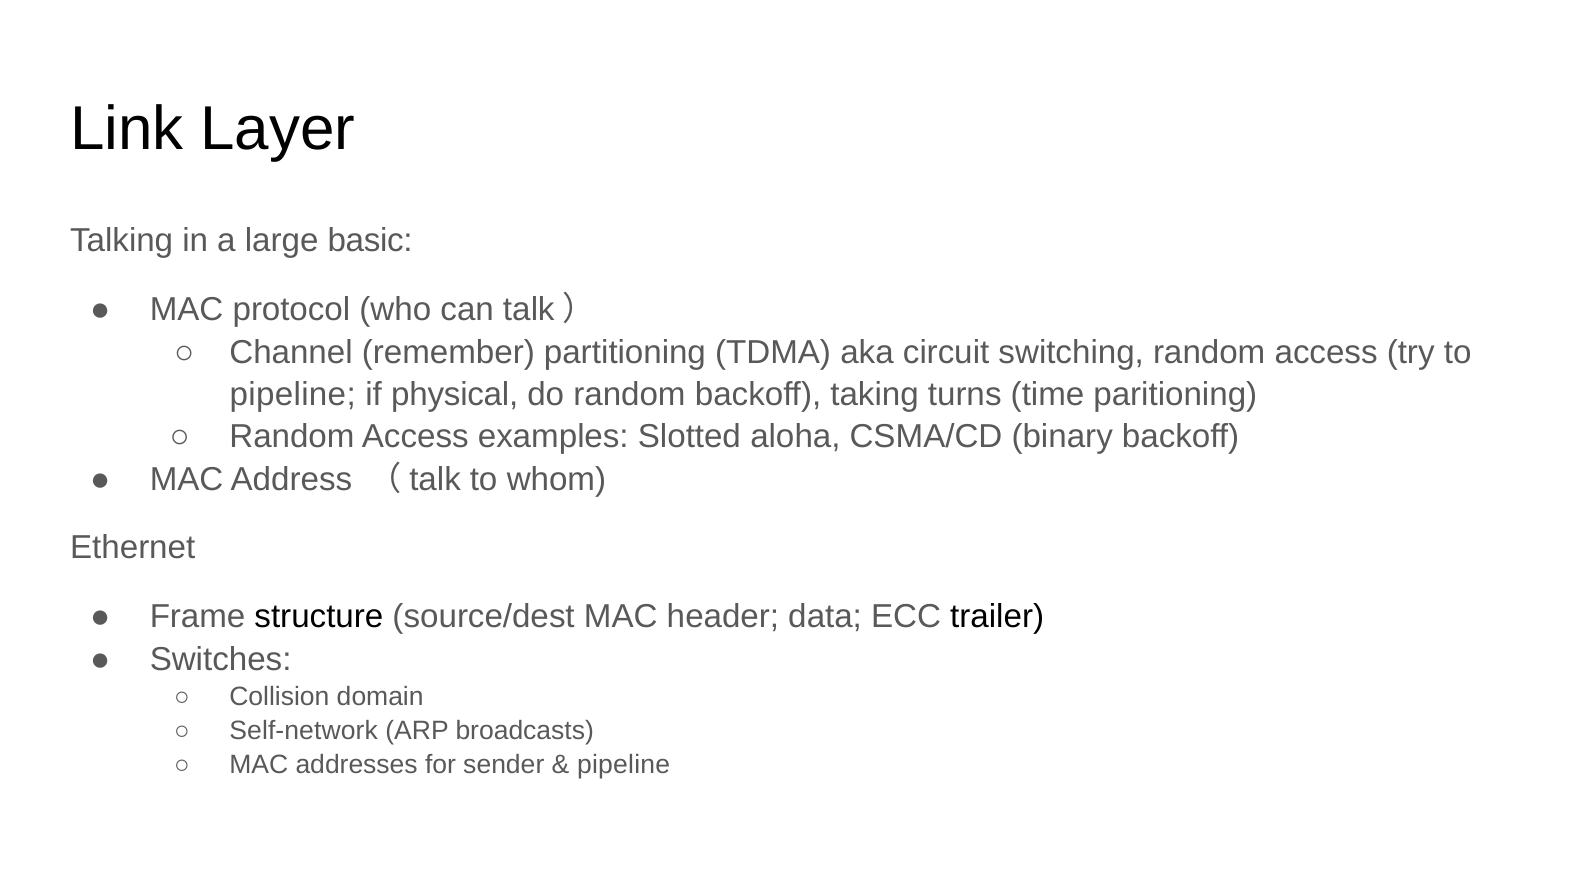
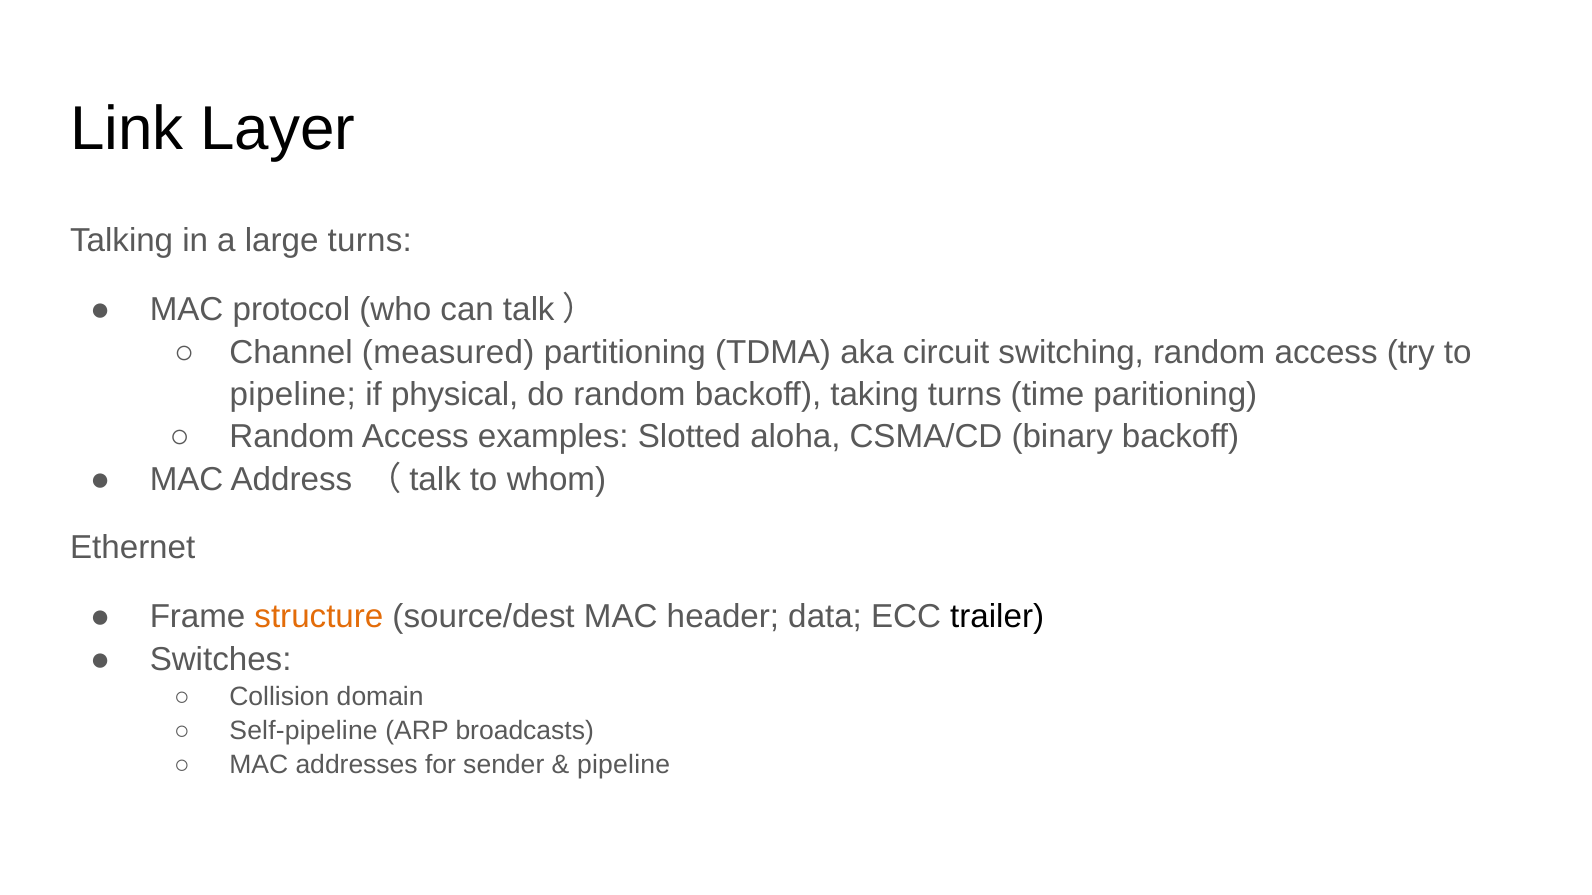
large basic: basic -> turns (370, 241)
remember: remember -> measured (448, 352)
structure colour: black -> orange (319, 617)
Self-network: Self-network -> Self-pipeline (304, 731)
